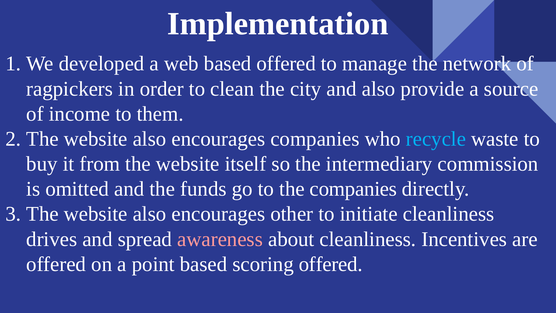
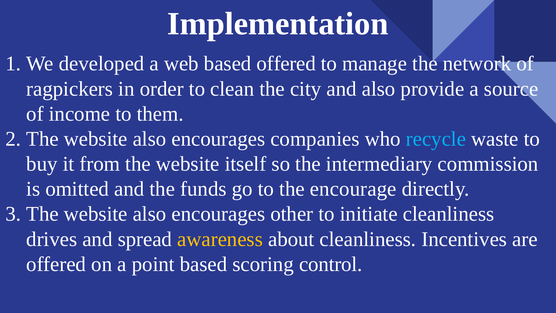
the companies: companies -> encourage (353, 189)
awareness colour: pink -> yellow (220, 239)
scoring offered: offered -> control (331, 264)
